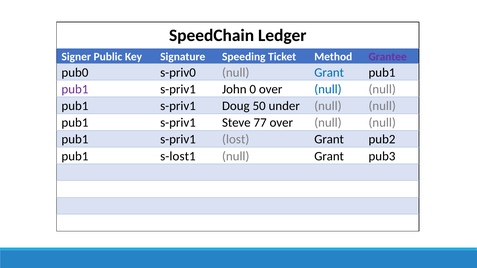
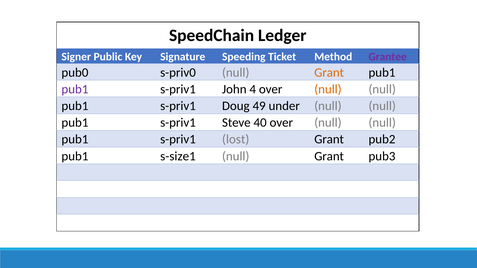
Grant colour: blue -> orange (329, 73)
0: 0 -> 4 (253, 89)
null colour: blue -> orange (328, 89)
50: 50 -> 49 (259, 106)
77: 77 -> 40 (260, 123)
s-lost1: s-lost1 -> s-size1 (178, 156)
